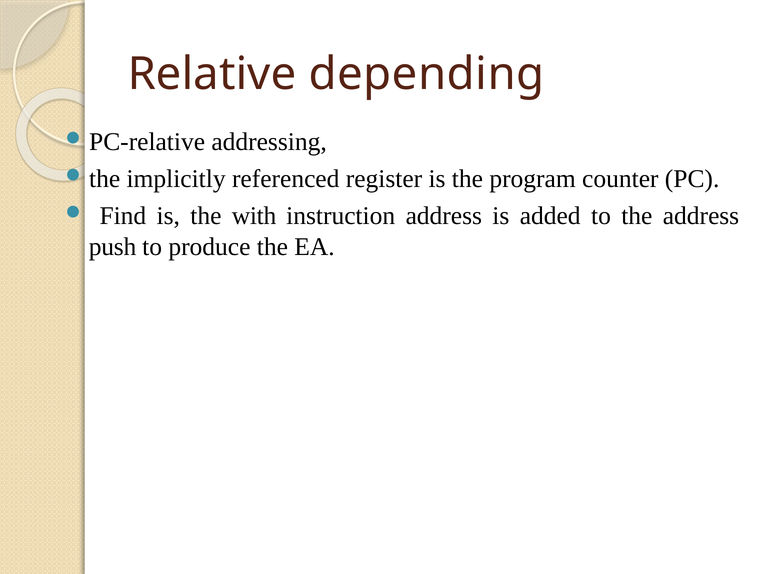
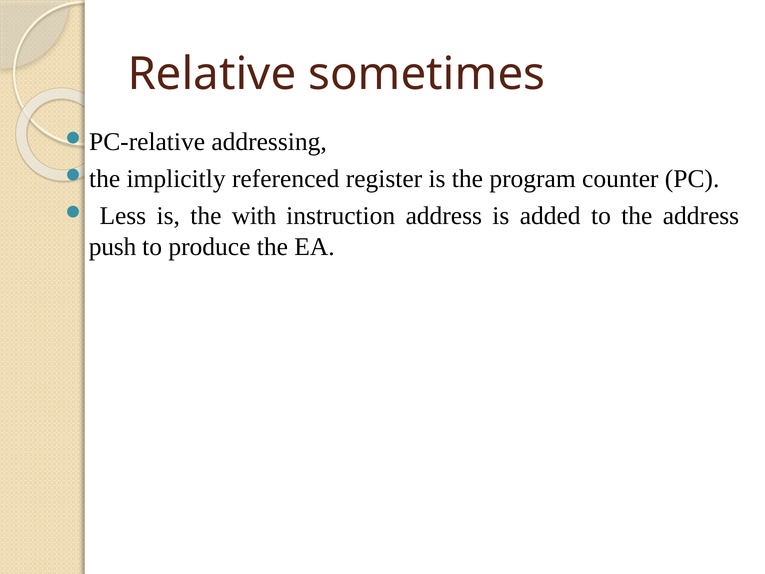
depending: depending -> sometimes (427, 74)
Find: Find -> Less (123, 216)
